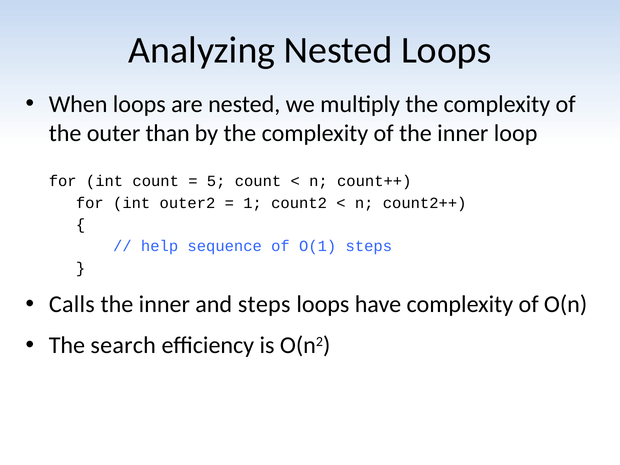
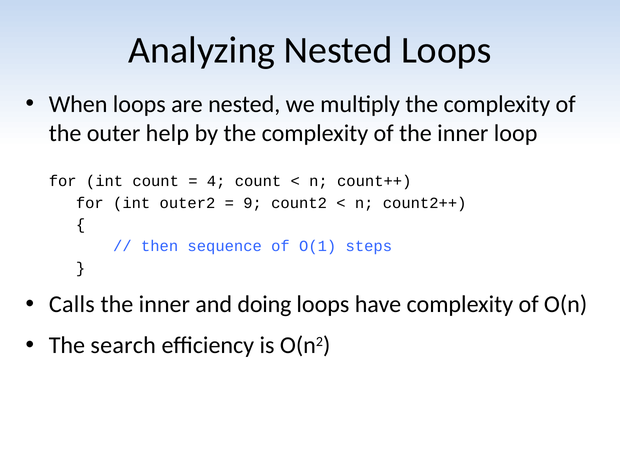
than: than -> help (167, 133)
5: 5 -> 4 (216, 181)
1: 1 -> 9 (253, 203)
help: help -> then (160, 246)
and steps: steps -> doing (264, 304)
